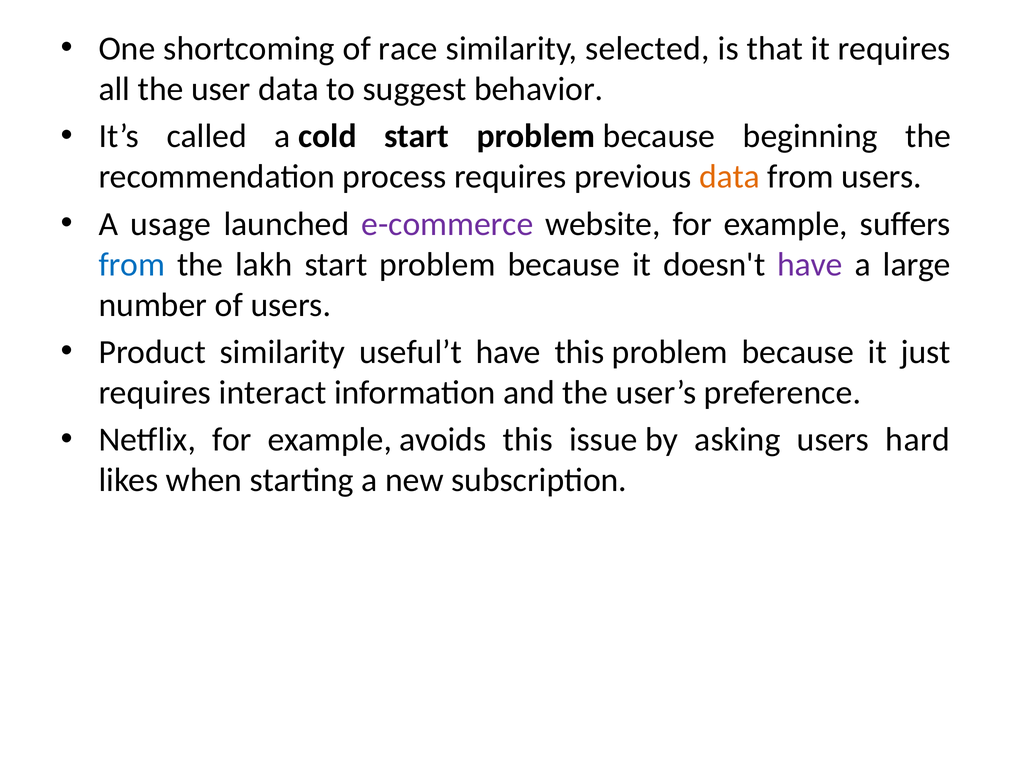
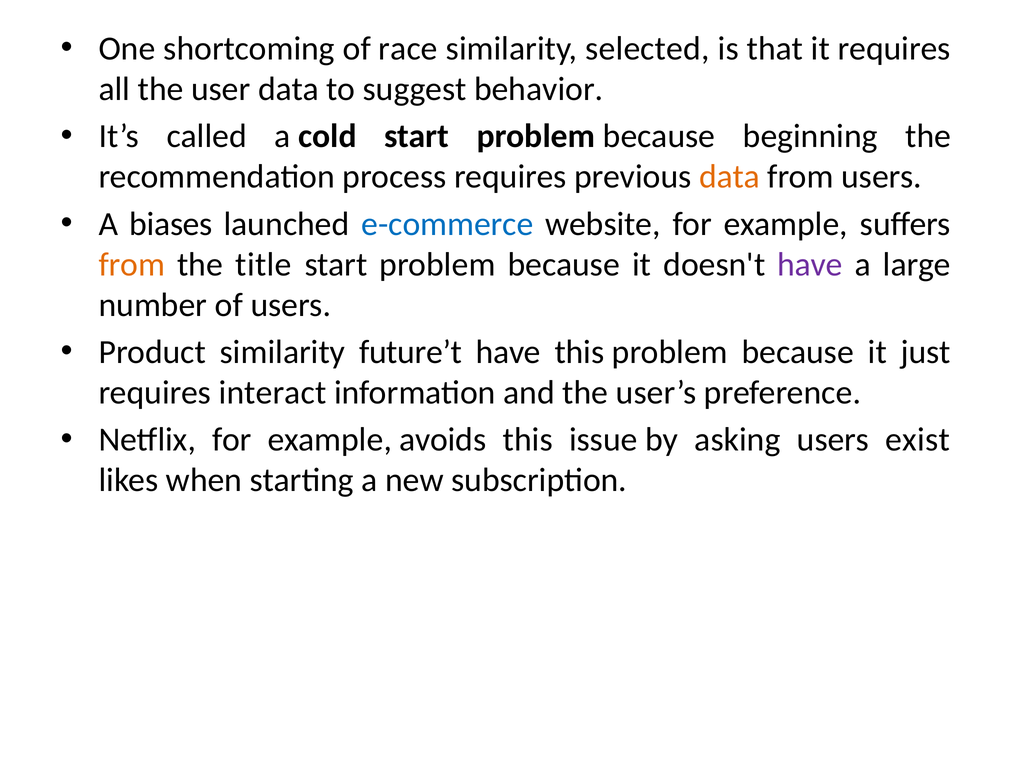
usage: usage -> biases (171, 224)
e-commerce colour: purple -> blue (447, 224)
from colour: blue -> orange (132, 264)
lakh: lakh -> title (264, 264)
useful’t: useful’t -> future’t (411, 352)
hard: hard -> exist (918, 440)
